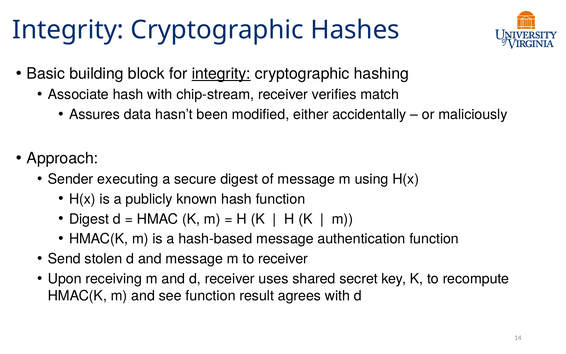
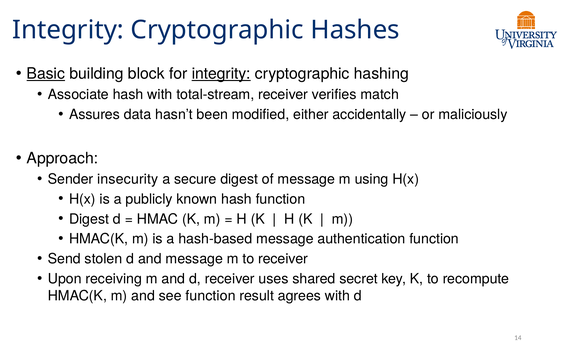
Basic underline: none -> present (46, 74)
chip-stream: chip-stream -> total-stream (215, 94)
executing: executing -> insecurity (128, 179)
